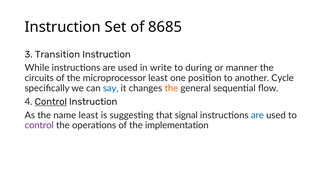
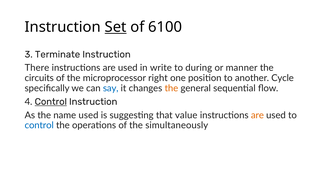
Set underline: none -> present (116, 27)
8685: 8685 -> 6100 (165, 27)
Transition: Transition -> Terminate (58, 55)
While: While -> There (37, 68)
microprocessor least: least -> right (158, 78)
name least: least -> used (88, 116)
signal: signal -> value (186, 116)
are colour: blue -> orange (257, 116)
control colour: purple -> blue (39, 126)
implementation: implementation -> simultaneously (177, 126)
